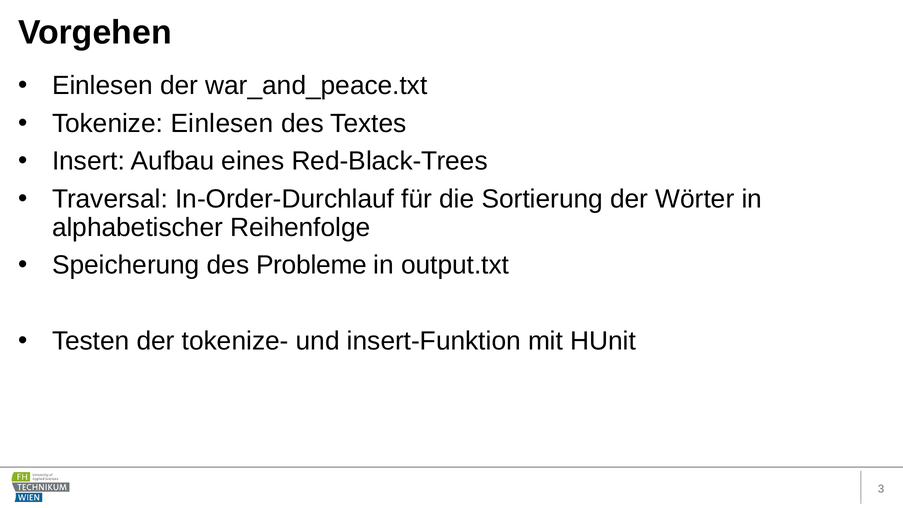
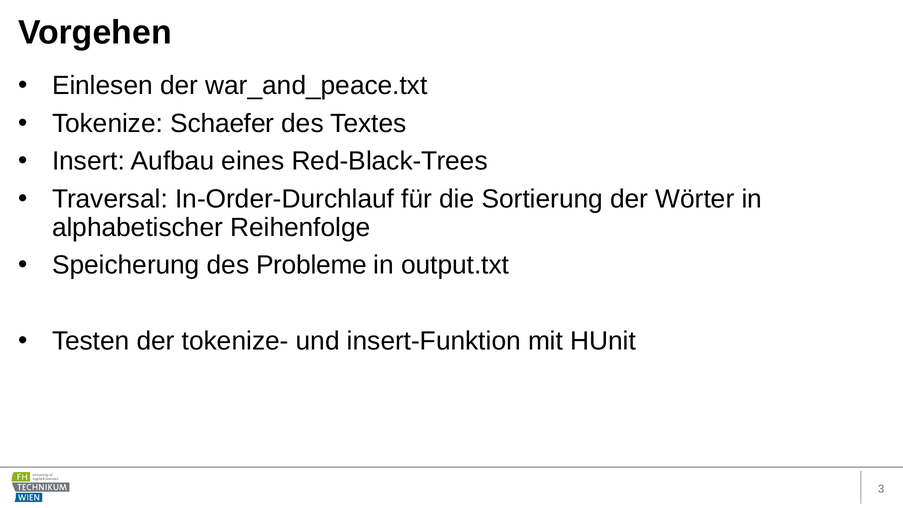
Tokenize Einlesen: Einlesen -> Schaefer (222, 123)
